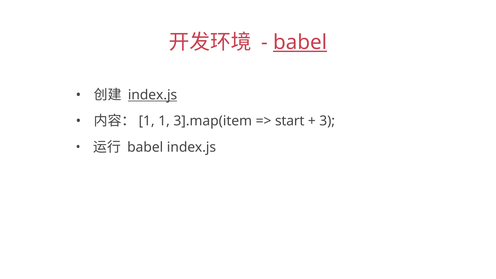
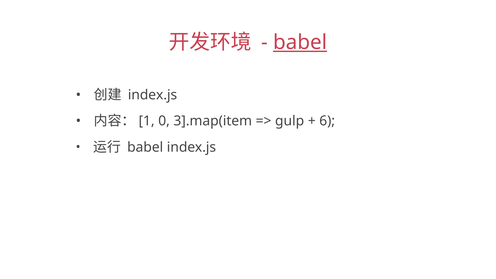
index.js underline: present -> none (152, 95)
1 1: 1 -> 0 (164, 121)
start: start -> gulp (290, 121)
3: 3 -> 6 (327, 121)
